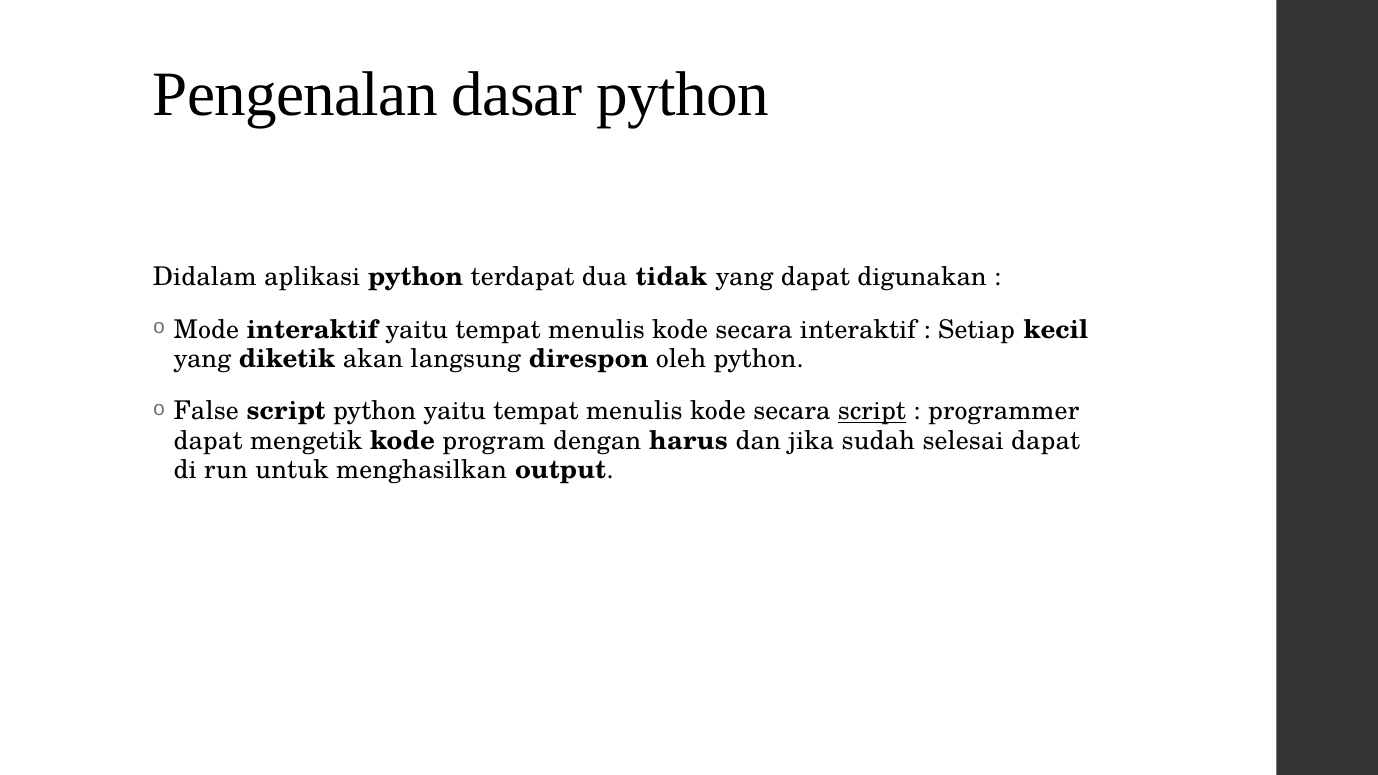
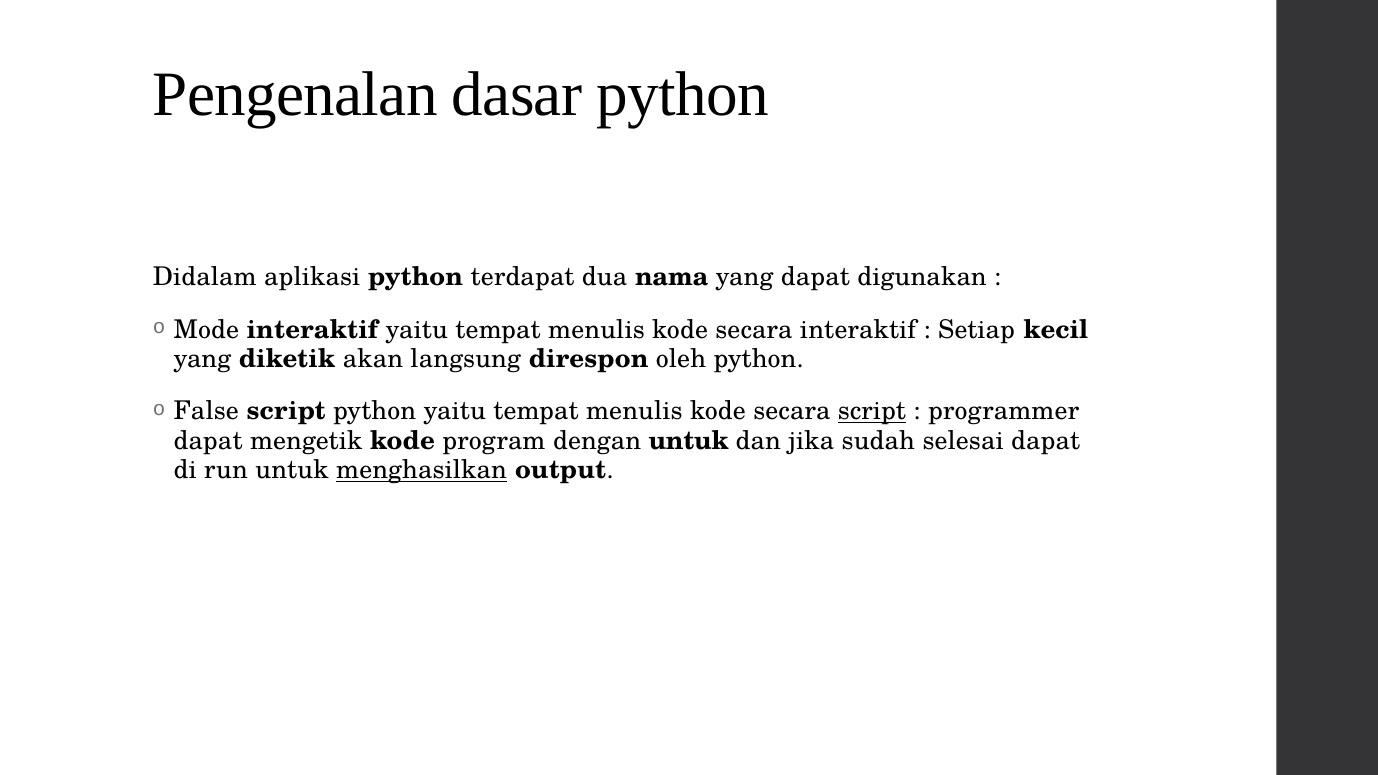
tidak: tidak -> nama (672, 277)
dengan harus: harus -> untuk (689, 441)
menghasilkan underline: none -> present (422, 470)
